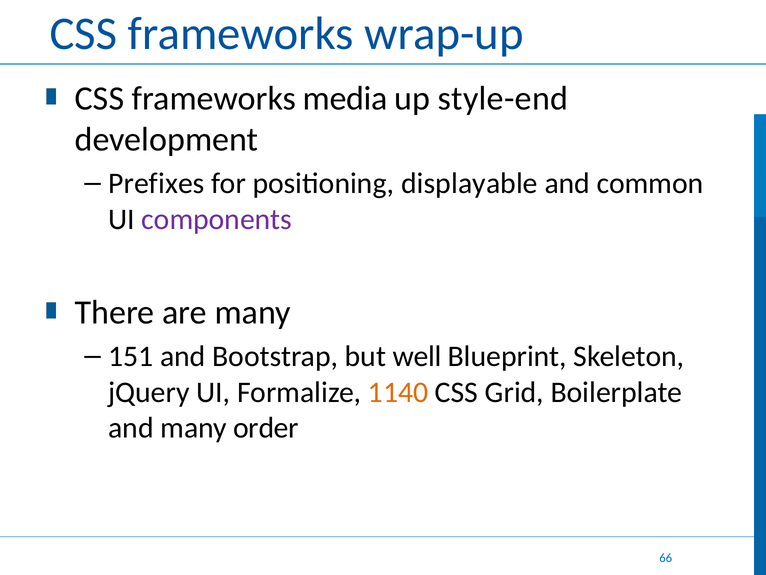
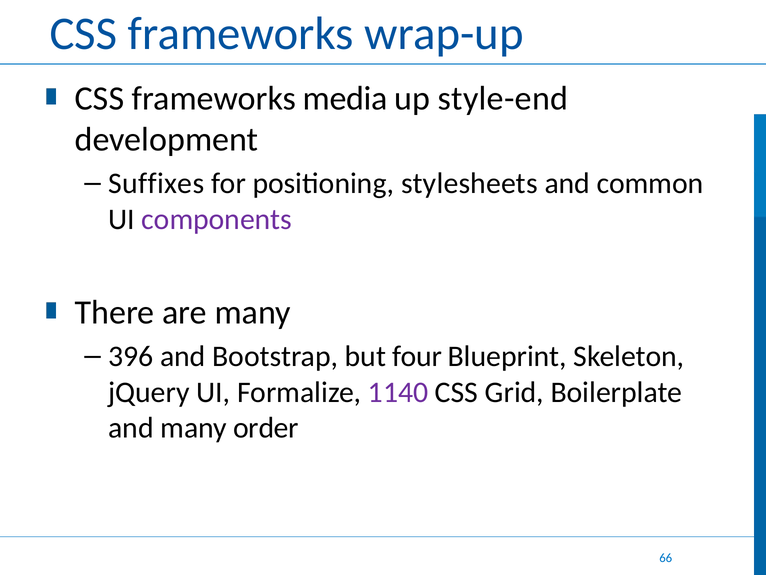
Prefixes: Prefixes -> Suffixes (156, 183)
displayable: displayable -> stylesheets (469, 183)
151: 151 -> 396 (131, 356)
well: well -> four (417, 356)
1140 colour: orange -> purple (398, 392)
